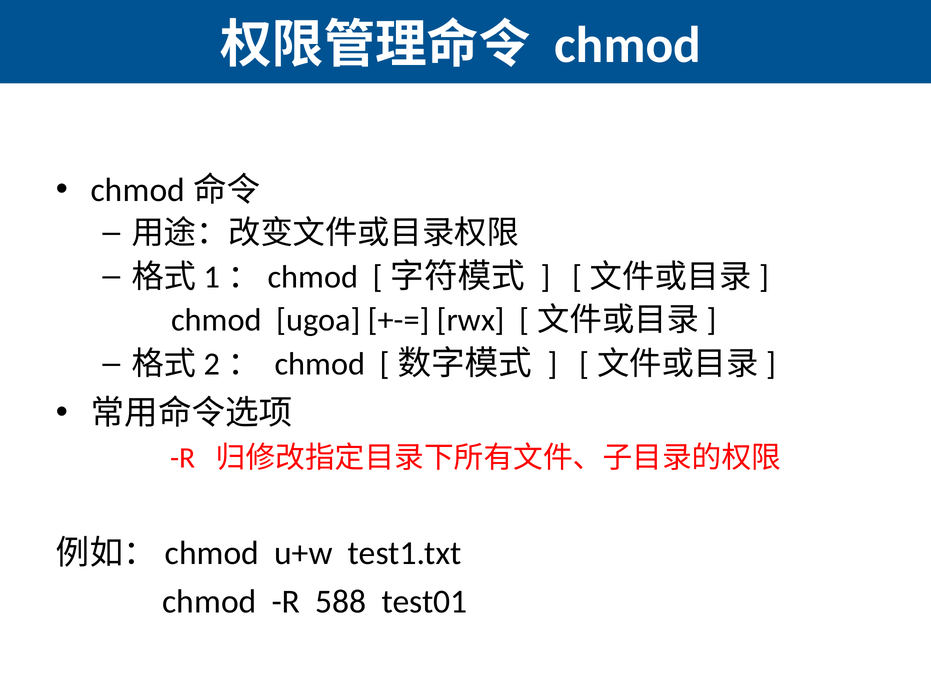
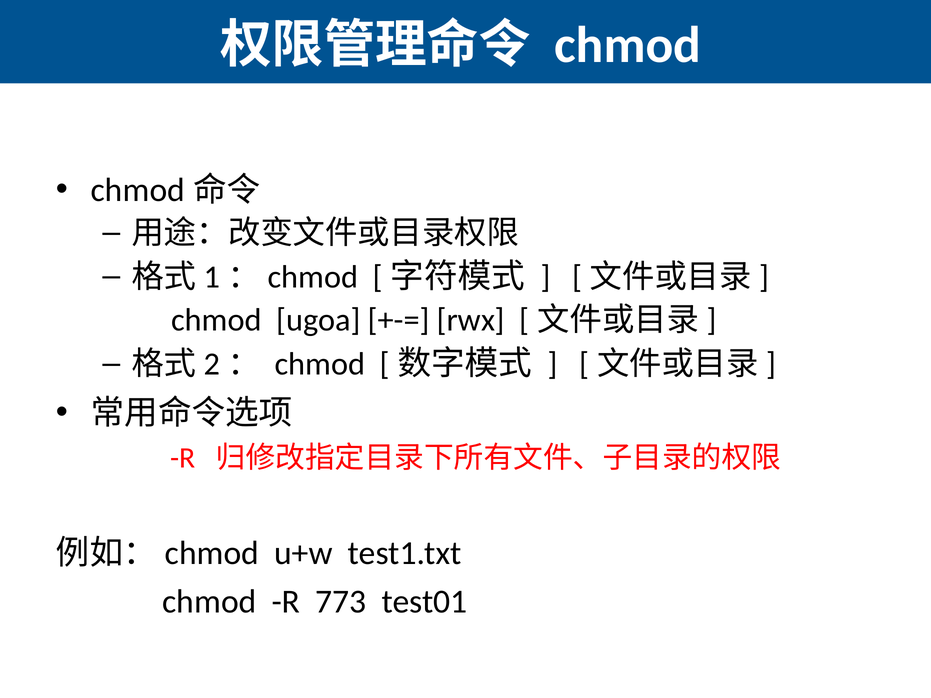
588: 588 -> 773 (341, 602)
